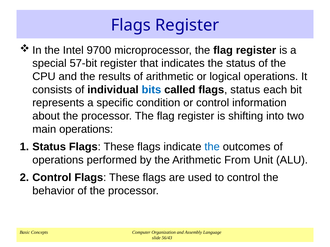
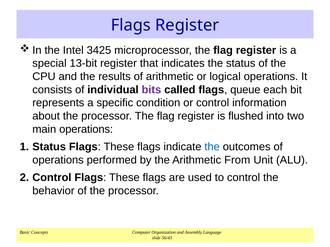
9700: 9700 -> 3425 (99, 50)
57-bit: 57-bit -> 13-bit (83, 63)
bits colour: blue -> purple (151, 90)
flags status: status -> queue (245, 90)
shifting: shifting -> flushed (246, 116)
